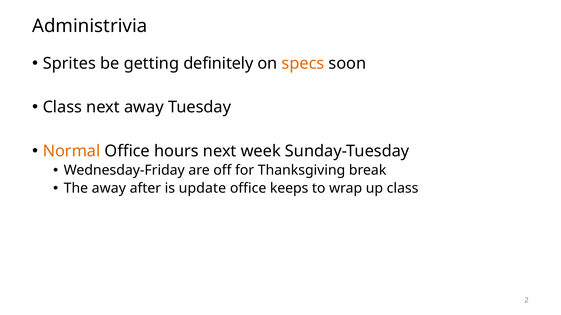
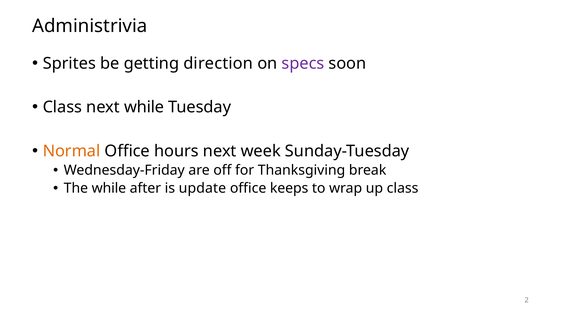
definitely: definitely -> direction (218, 63)
specs colour: orange -> purple (303, 63)
next away: away -> while (144, 107)
The away: away -> while (109, 189)
